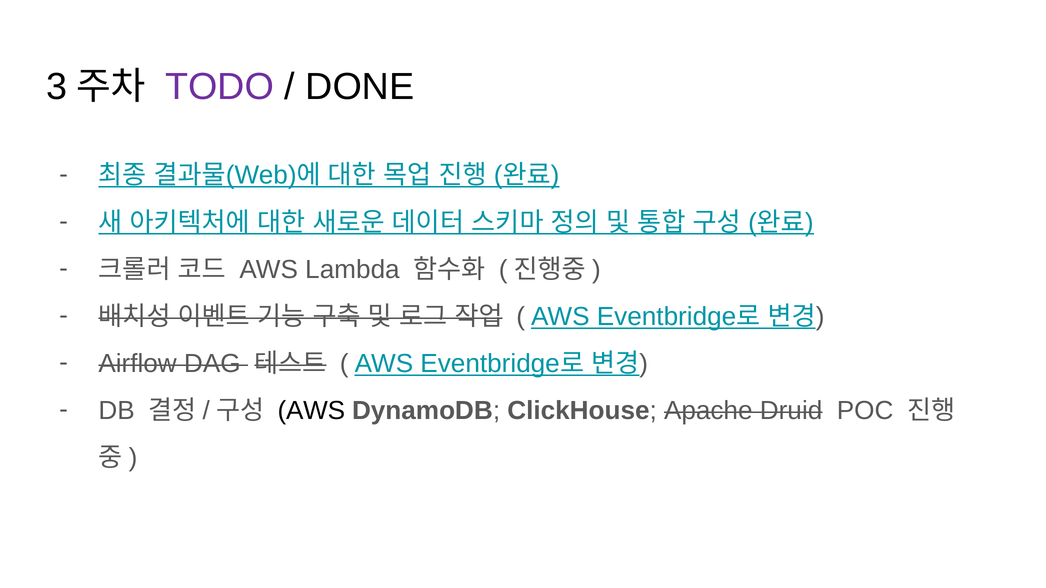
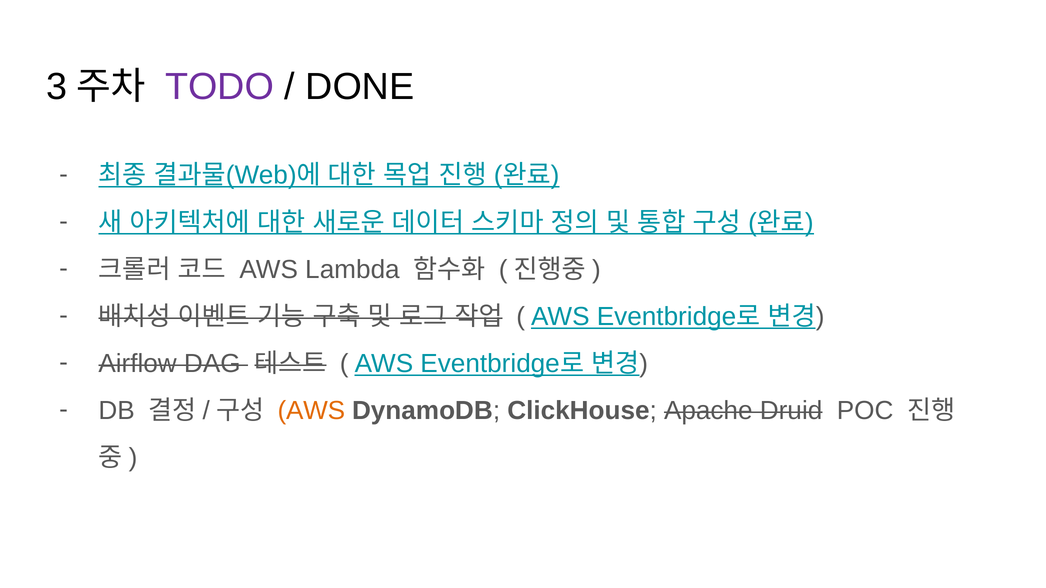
AWS colour: black -> orange (311, 411)
